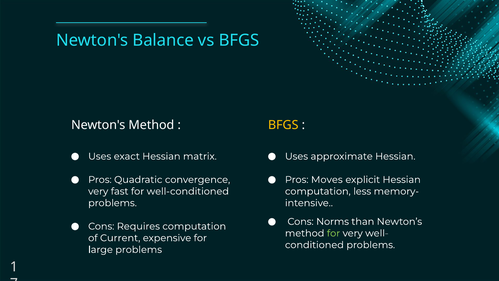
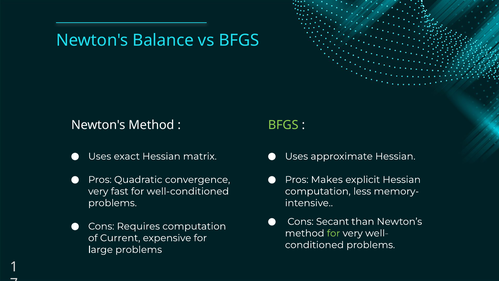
BFGS colour: yellow -> light green (283, 125)
Moves: Moves -> Makes (327, 180)
Norms: Norms -> Secant (333, 221)
